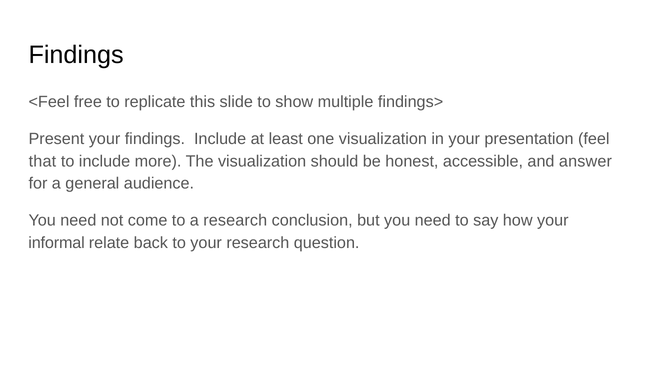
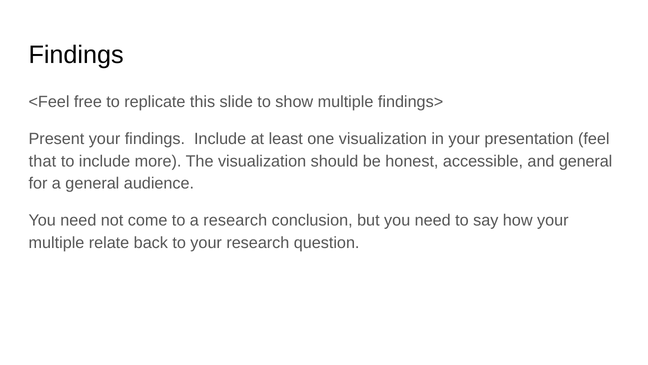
and answer: answer -> general (586, 161)
informal: informal -> multiple (56, 242)
